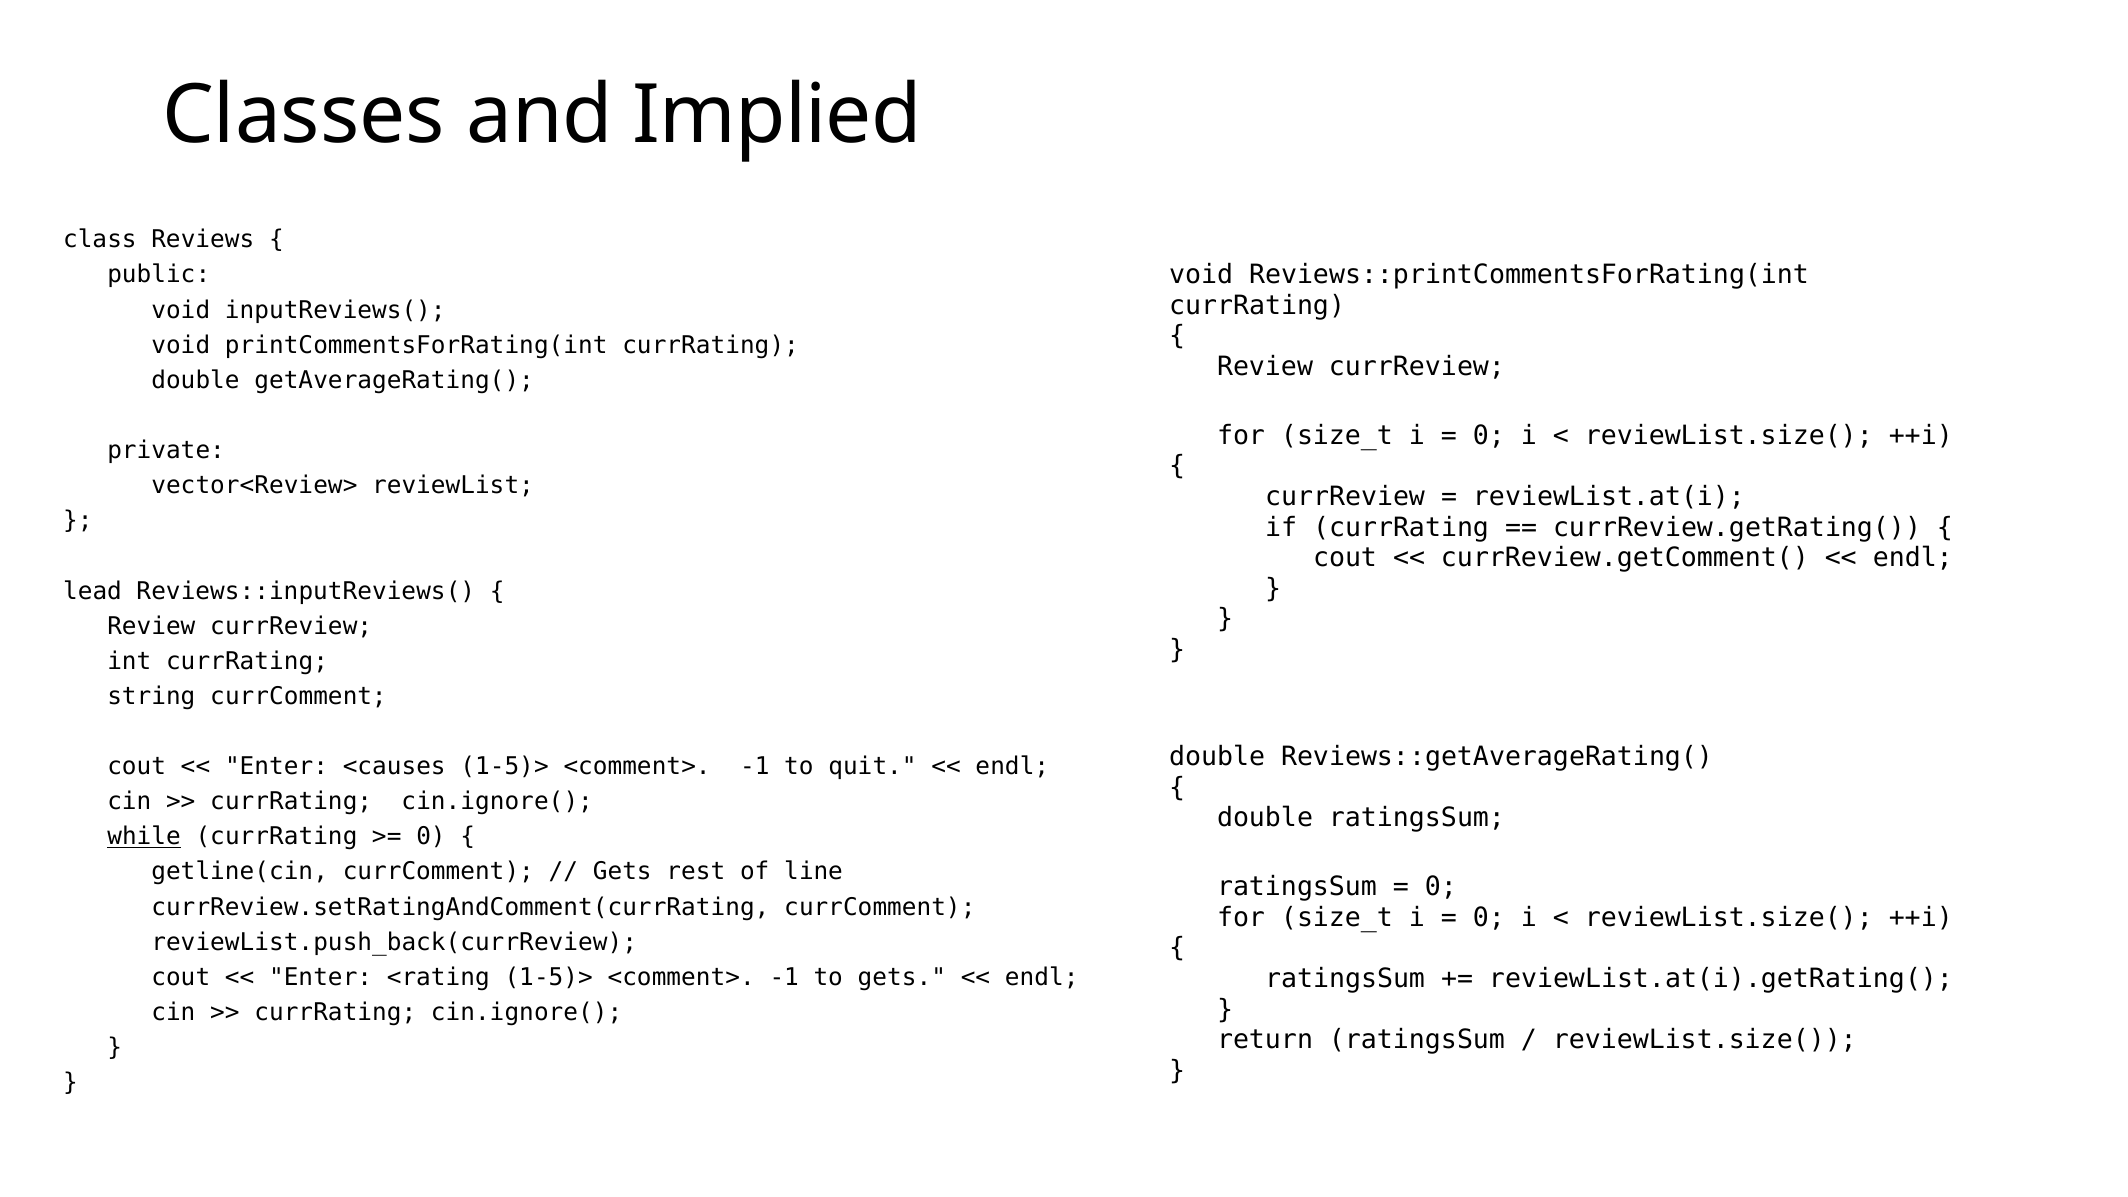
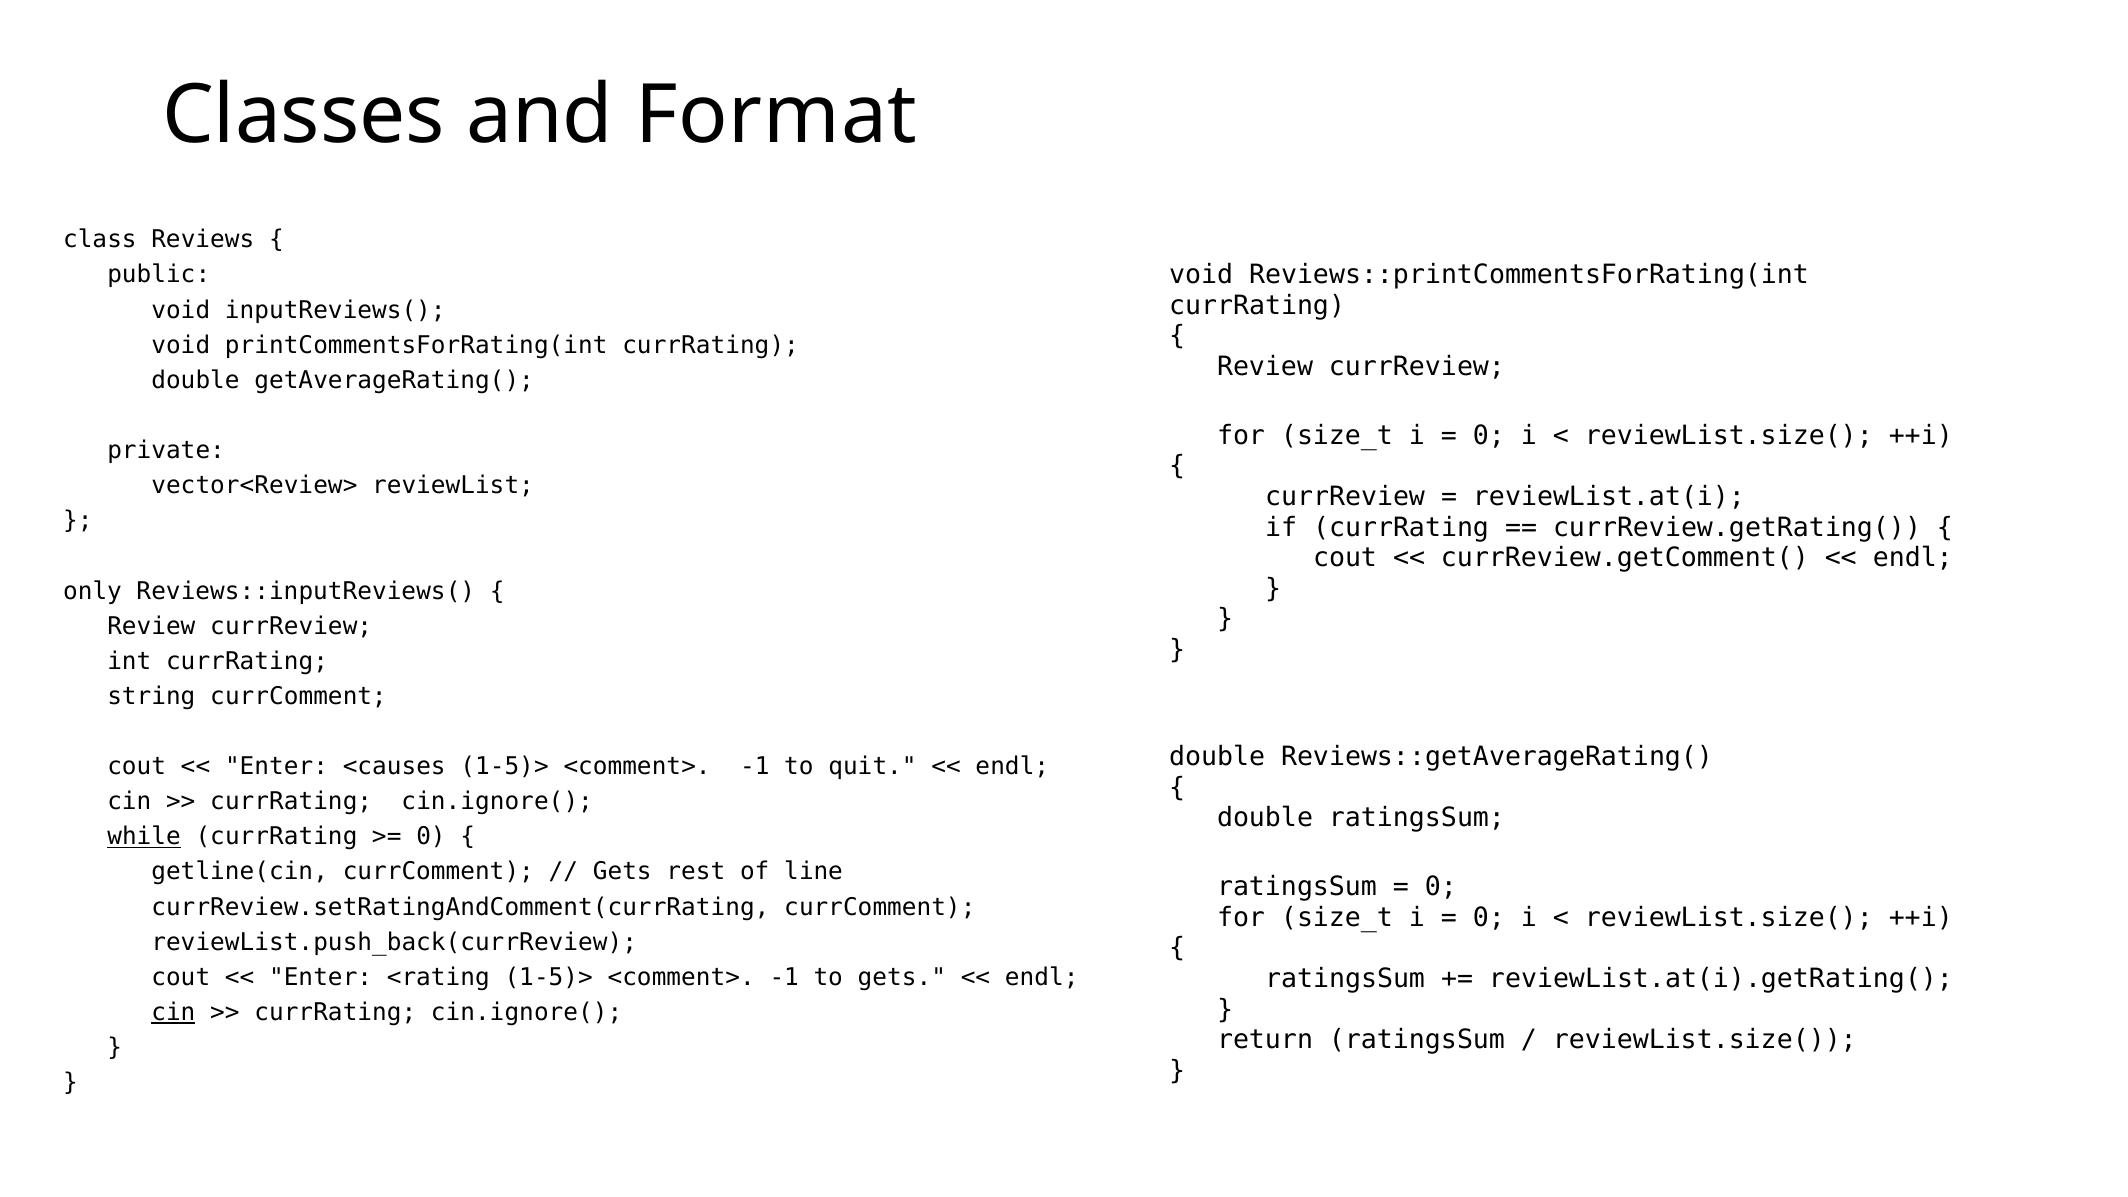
Implied: Implied -> Format (776, 115)
lead: lead -> only (93, 591)
cin underline: none -> present (173, 1012)
